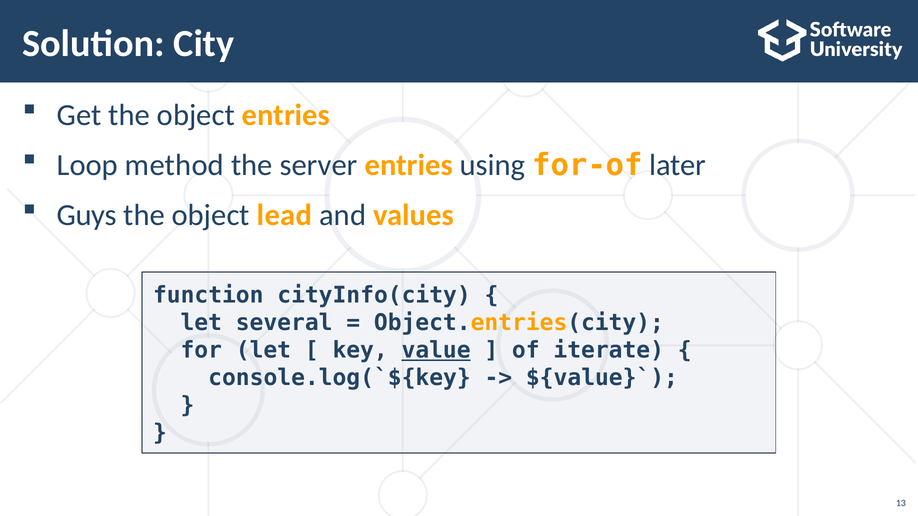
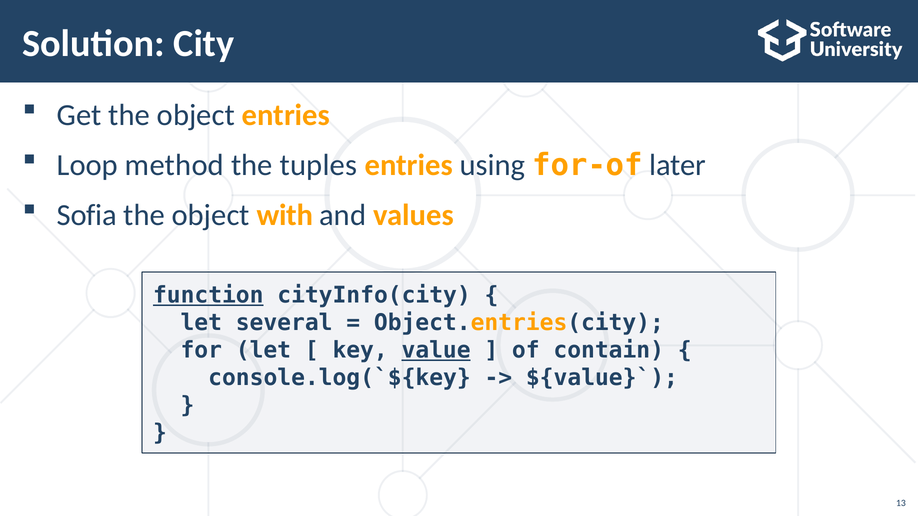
server: server -> tuples (318, 165)
Guys: Guys -> Sofia (87, 215)
lead: lead -> with (285, 215)
function underline: none -> present (208, 295)
iterate: iterate -> contain (609, 351)
